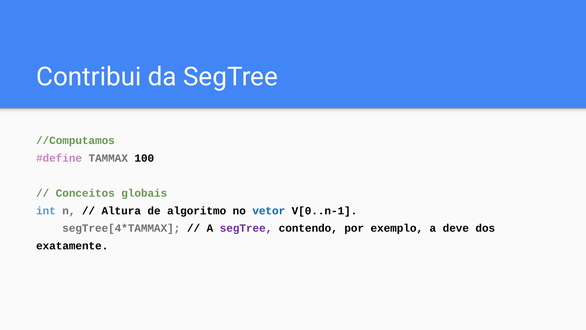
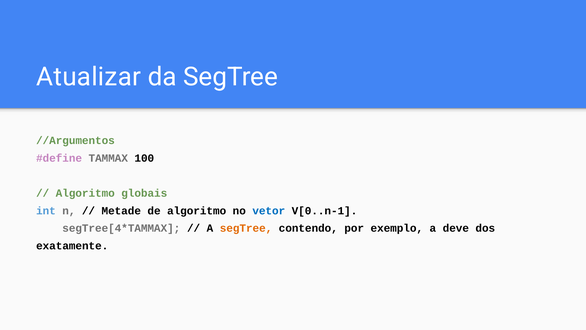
Contribui: Contribui -> Atualizar (89, 77)
//Computamos: //Computamos -> //Argumentos (75, 141)
Conceitos: Conceitos -> Algoritmo (85, 193)
Altura: Altura -> Metade (121, 211)
segTree colour: purple -> orange (246, 228)
